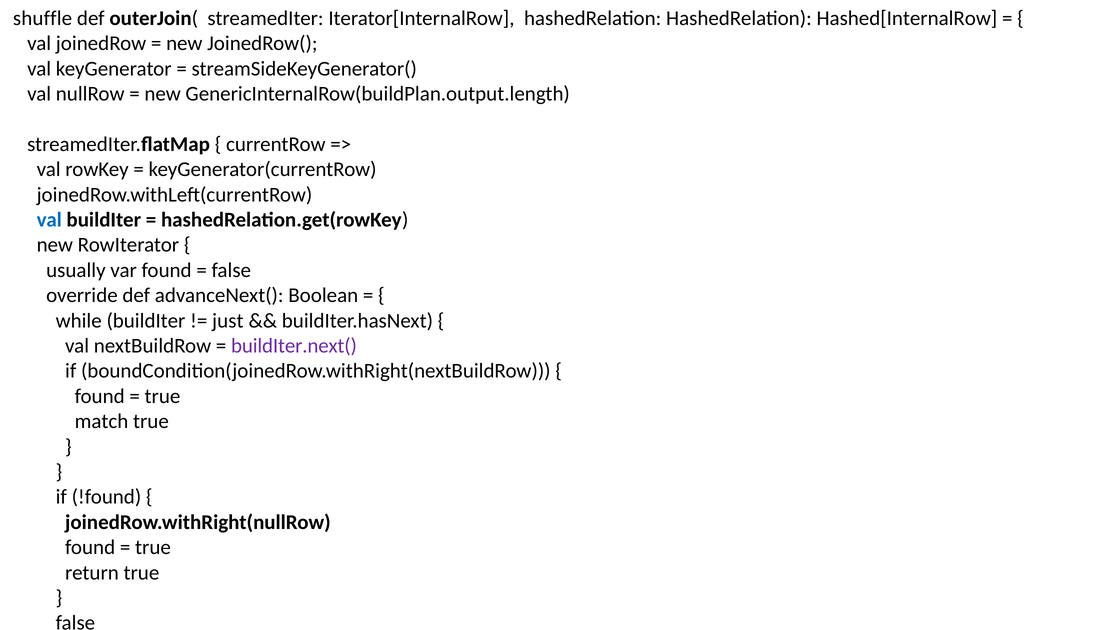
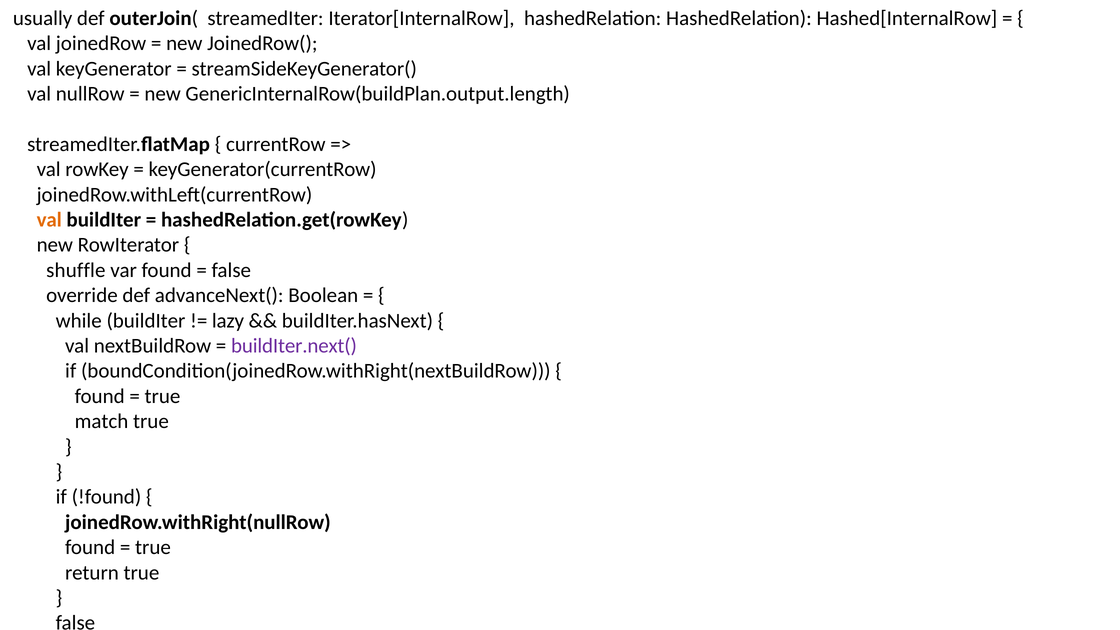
shuffle: shuffle -> usually (43, 18)
val colour: blue -> orange (49, 220)
usually: usually -> shuffle (76, 270)
just: just -> lazy (228, 321)
